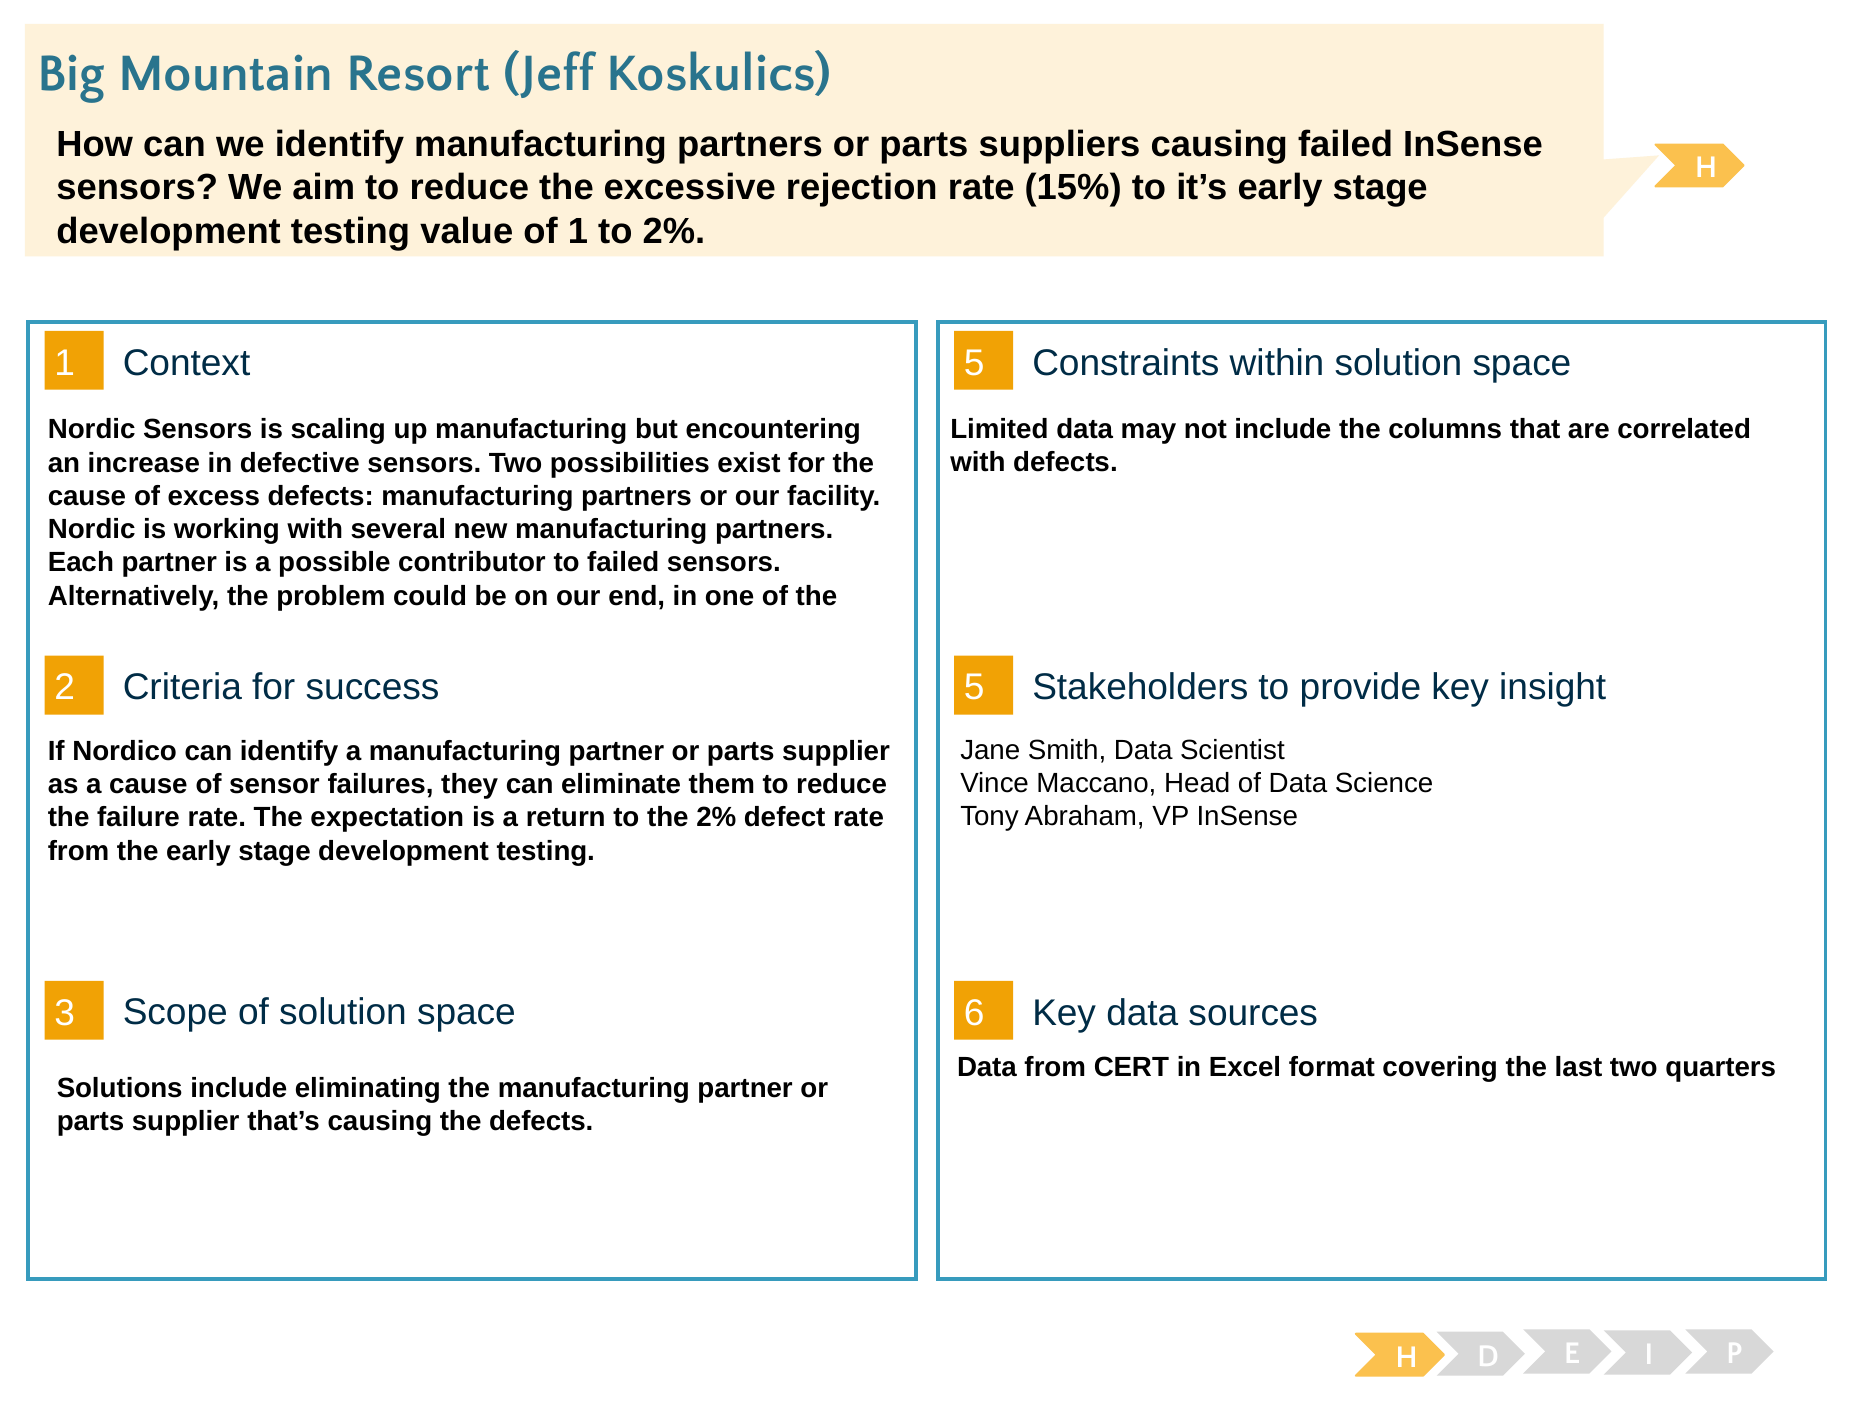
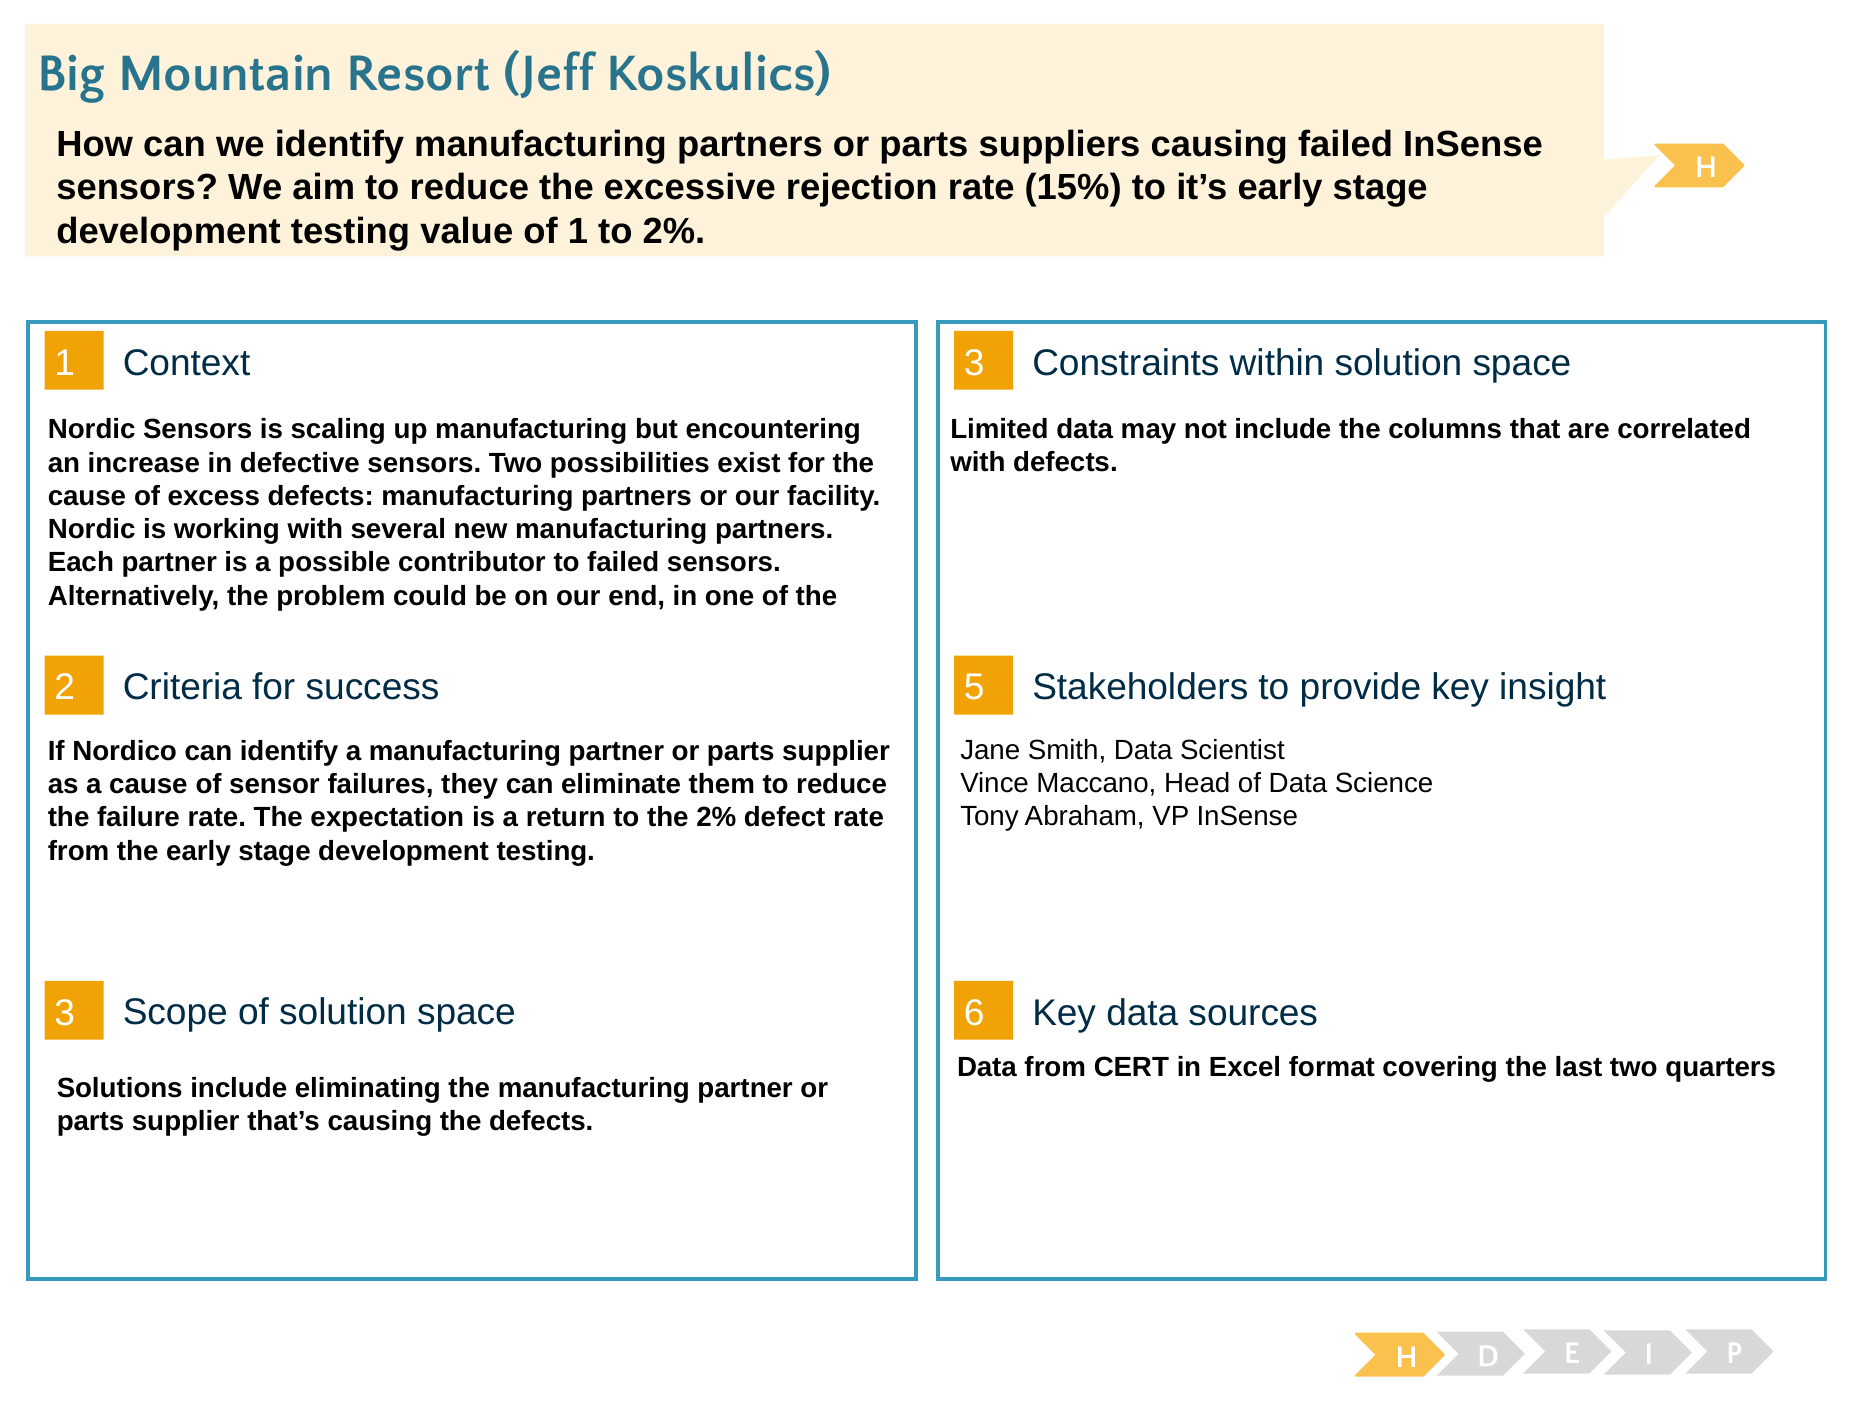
1 5: 5 -> 3 (974, 363)
